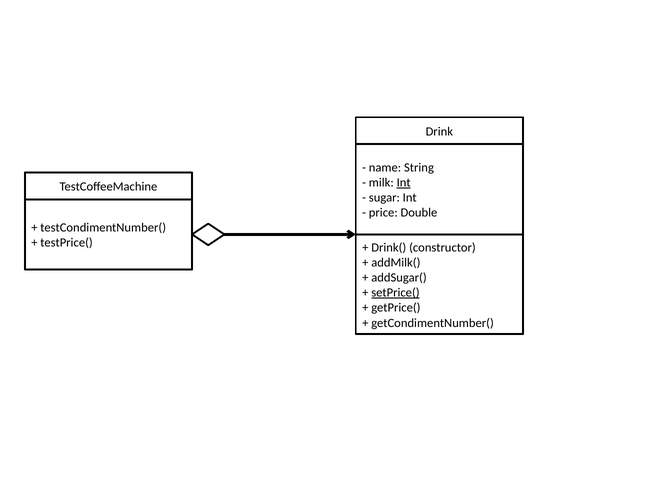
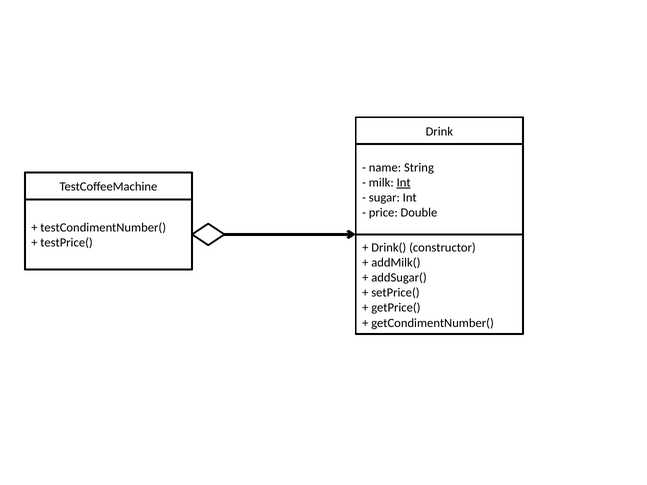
setPrice( underline: present -> none (395, 293)
